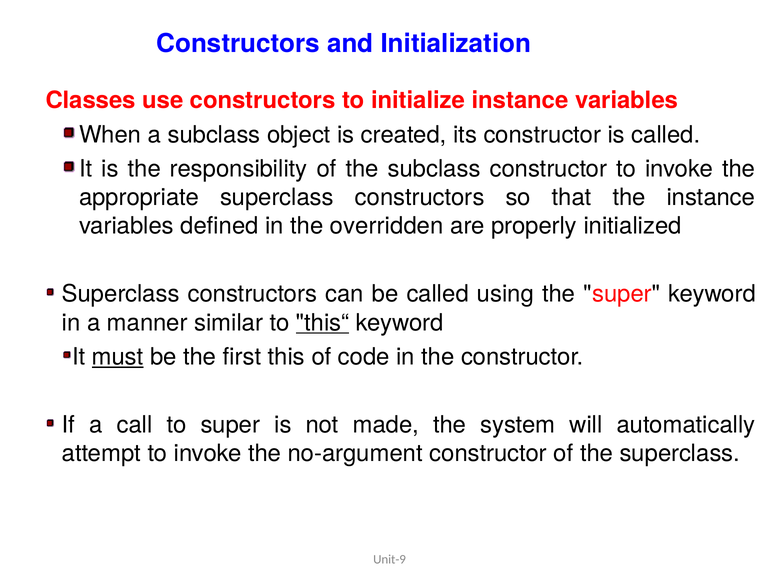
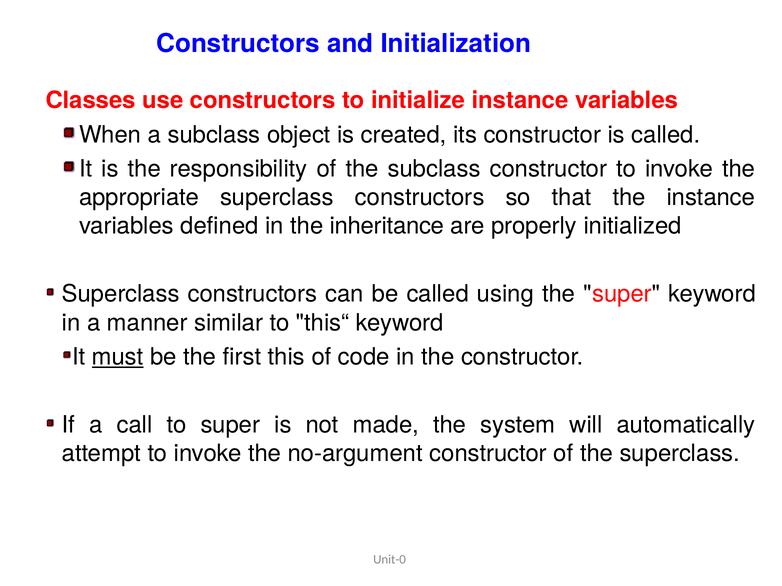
overridden: overridden -> inheritance (387, 226)
this“ underline: present -> none (323, 323)
Unit-9: Unit-9 -> Unit-0 (390, 560)
